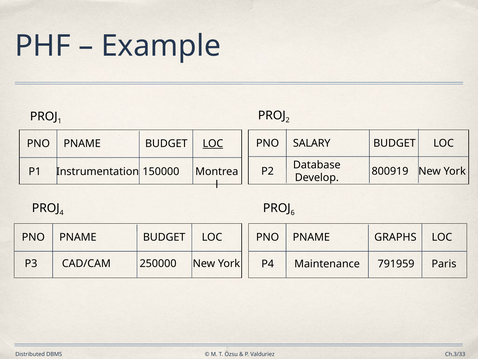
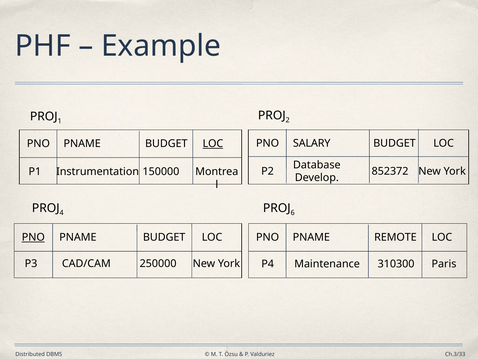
800919: 800919 -> 852372 (390, 171)
PNO underline: none -> present (33, 237)
GRAPHS: GRAPHS -> REMOTE (395, 237)
791959: 791959 -> 310300 (396, 264)
